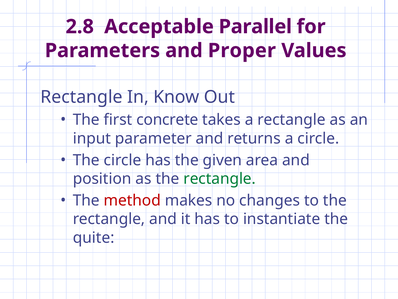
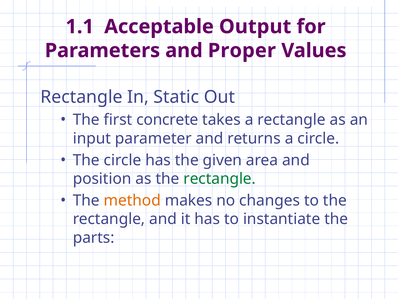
2.8: 2.8 -> 1.1 (80, 27)
Parallel: Parallel -> Output (255, 27)
Know: Know -> Static (176, 97)
method colour: red -> orange (132, 200)
quite: quite -> parts (94, 237)
